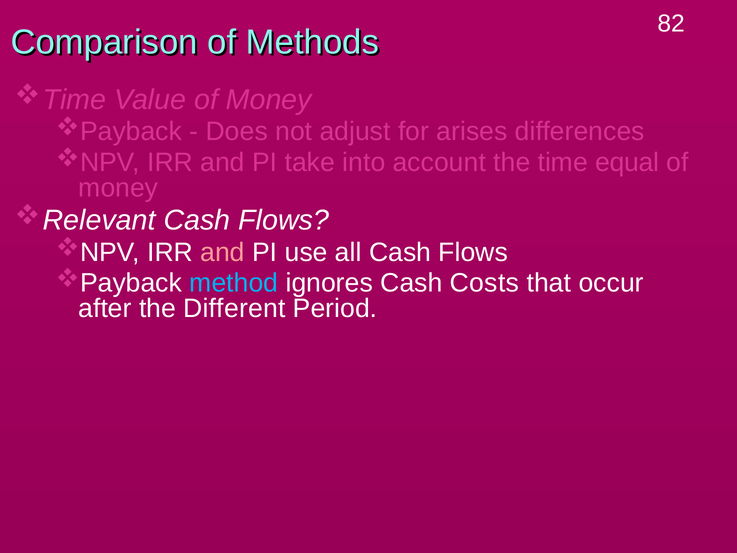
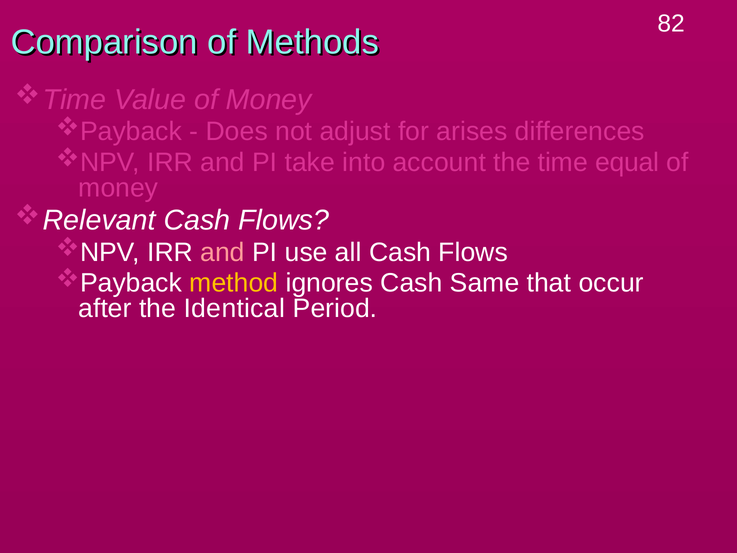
method colour: light blue -> yellow (234, 283)
Costs: Costs -> Same (485, 283)
Different: Different -> Identical (234, 309)
